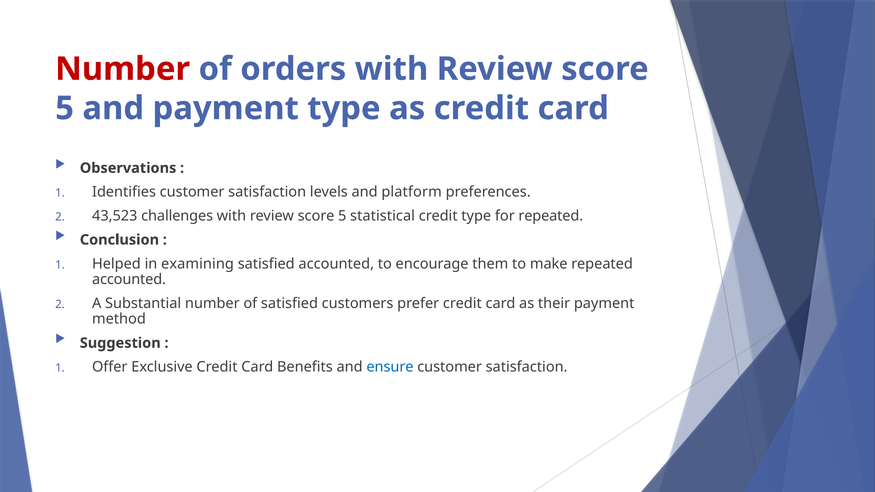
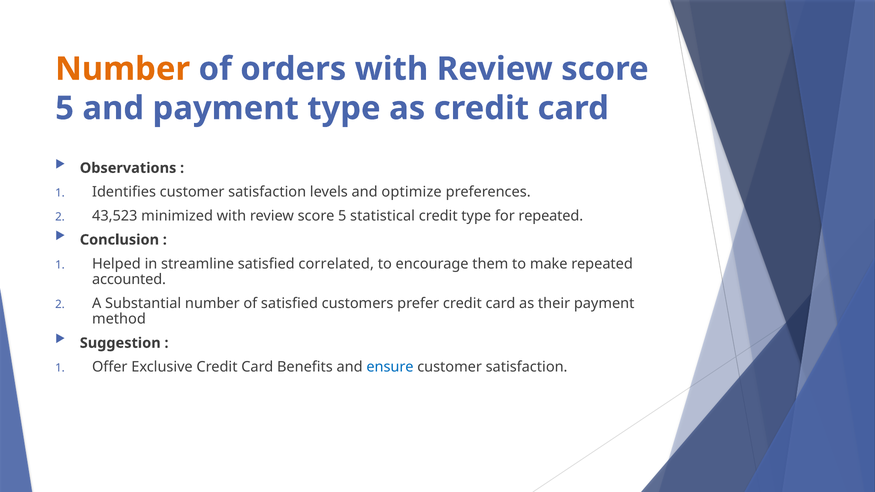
Number colour: red -> orange (123, 69)
platform: platform -> optimize (412, 192)
challenges: challenges -> minimized (177, 216)
examining: examining -> streamline (198, 264)
satisfied accounted: accounted -> correlated (336, 264)
